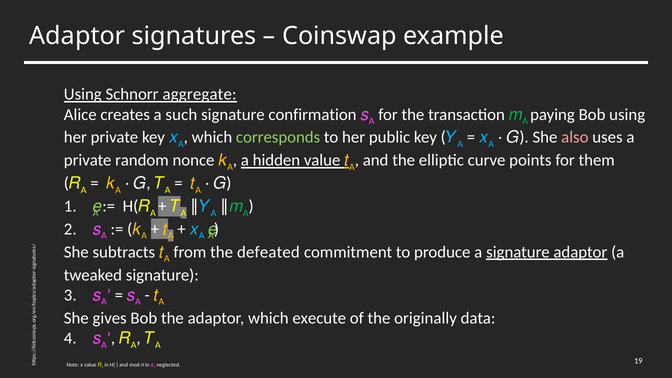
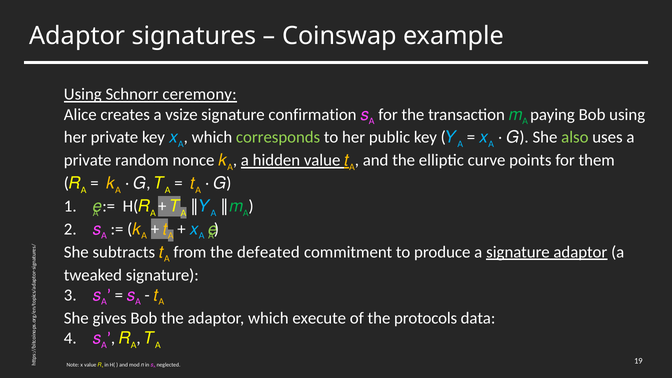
aggregate: aggregate -> ceremony (200, 94)
such: such -> vsize (181, 114)
also colour: pink -> light green (575, 137)
originally: originally -> protocols (426, 318)
